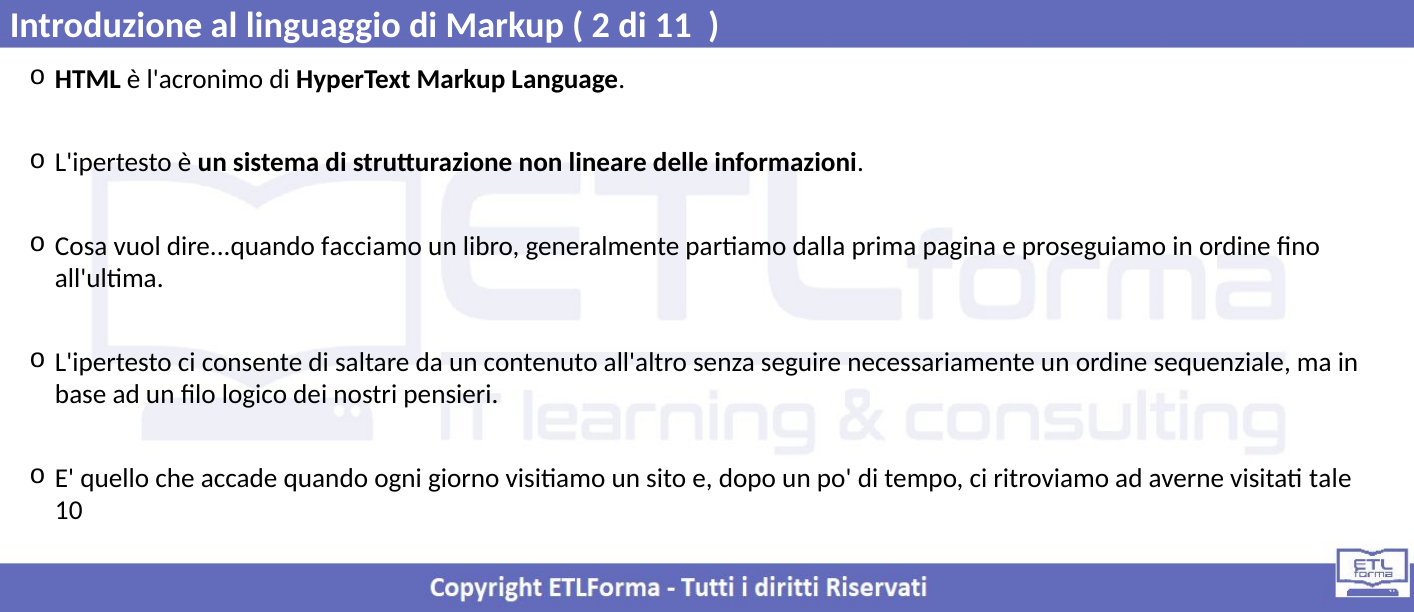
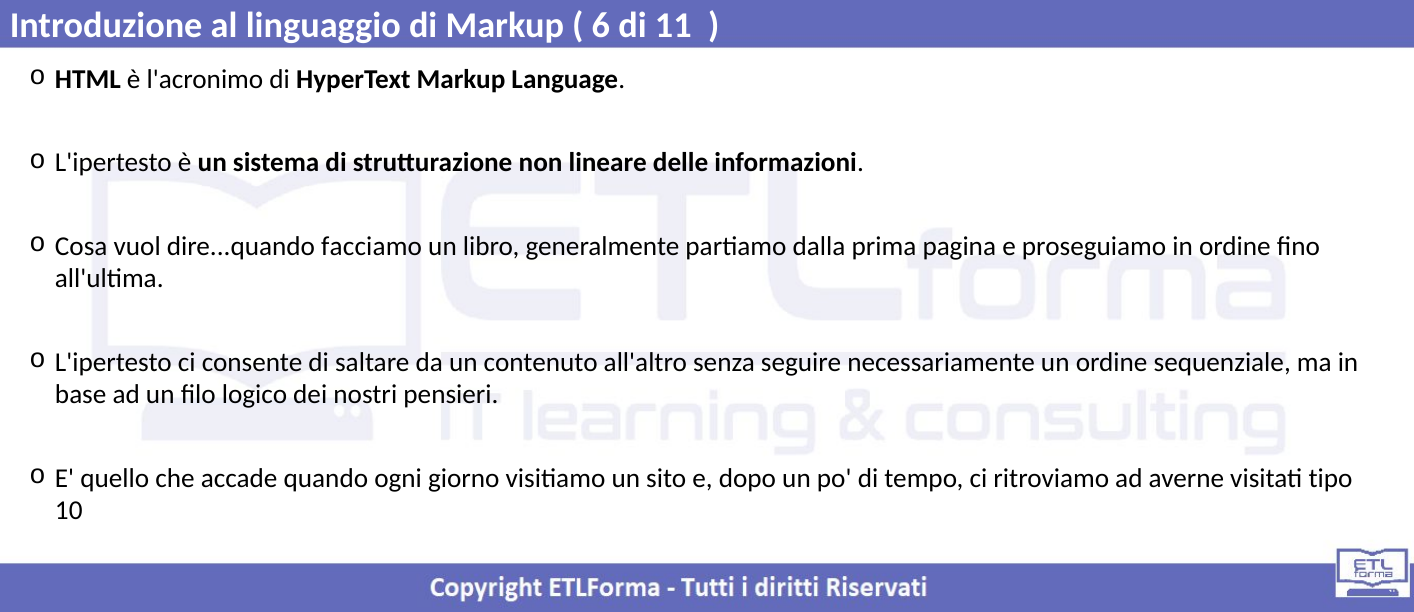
2: 2 -> 6 (601, 25)
tale: tale -> tipo (1331, 478)
